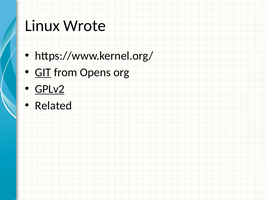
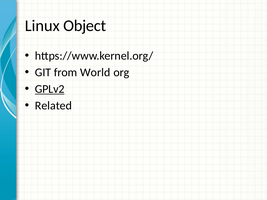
Wrote: Wrote -> Object (85, 26)
GIT underline: present -> none (43, 73)
Opens: Opens -> World (95, 73)
